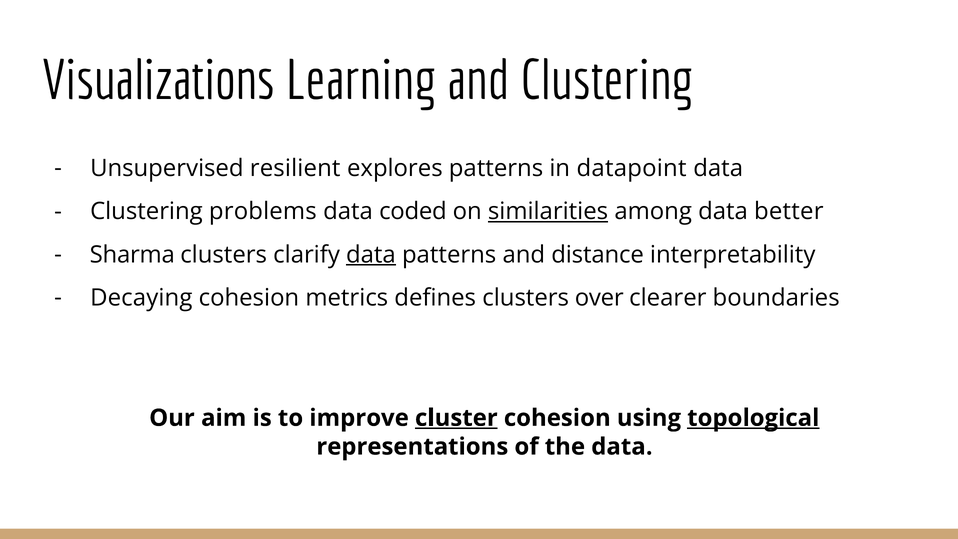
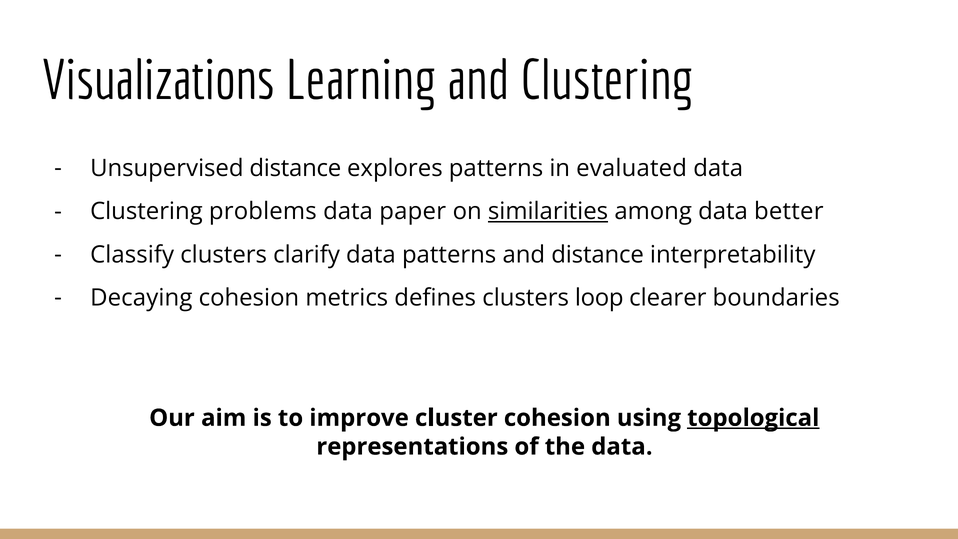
Unsupervised resilient: resilient -> distance (295, 168)
datapoint: datapoint -> evaluated (632, 168)
coded: coded -> paper (413, 211)
Sharma: Sharma -> Classify (132, 255)
data underline: present -> none (371, 255)
over: over -> loop (599, 298)
cluster underline: present -> none (456, 418)
